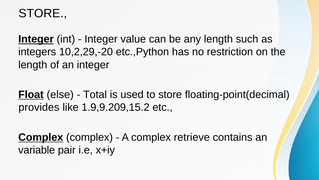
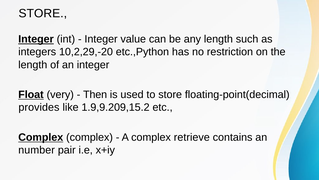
else: else -> very (60, 94)
Total: Total -> Then (95, 94)
variable: variable -> number (37, 150)
